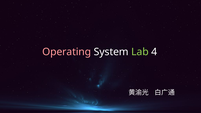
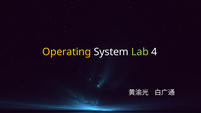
Operating colour: pink -> yellow (67, 52)
